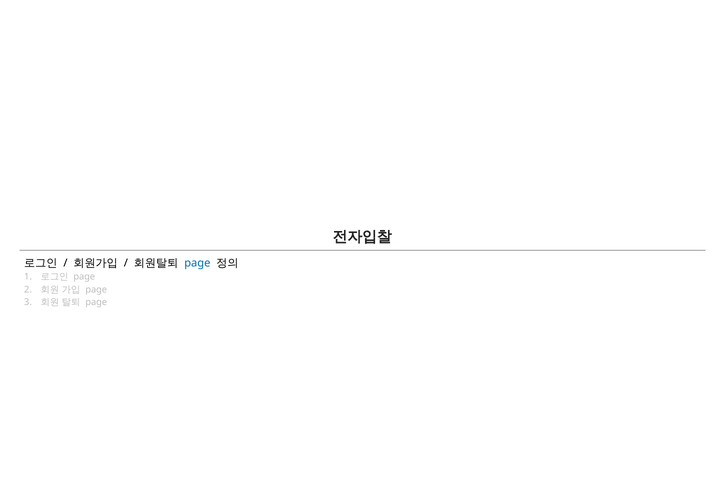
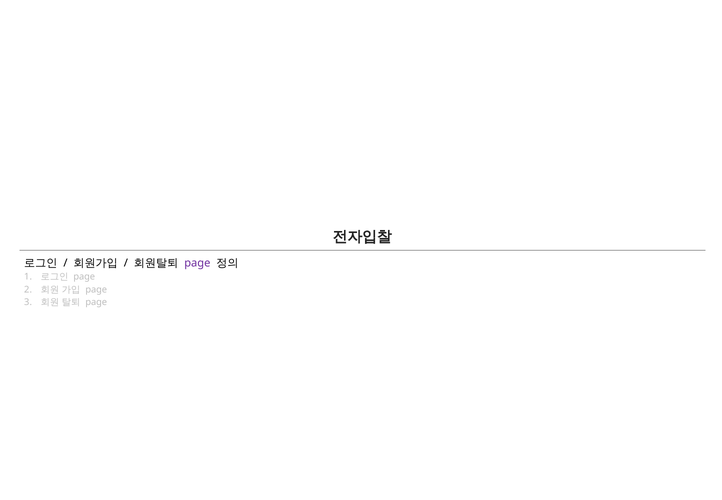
page colour: blue -> purple (197, 263)
